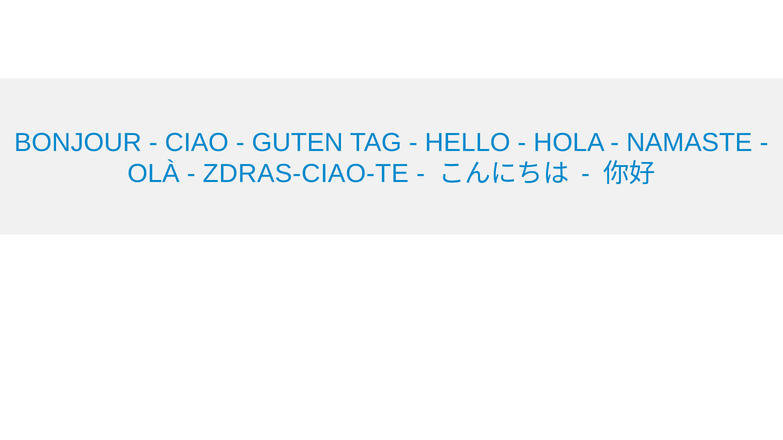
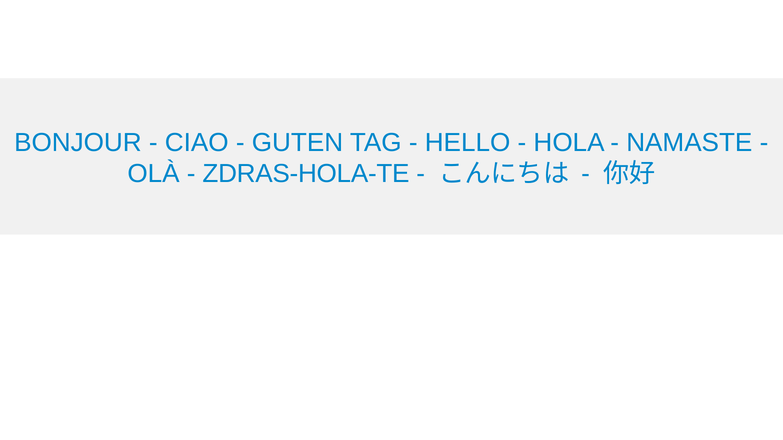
ZDRAS-CIAO-TE: ZDRAS-CIAO-TE -> ZDRAS-HOLA-TE (306, 174)
